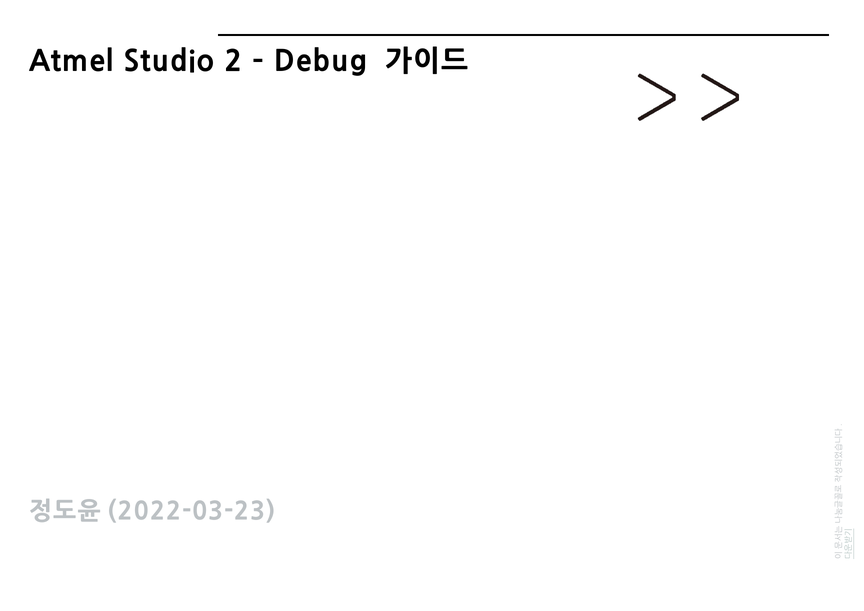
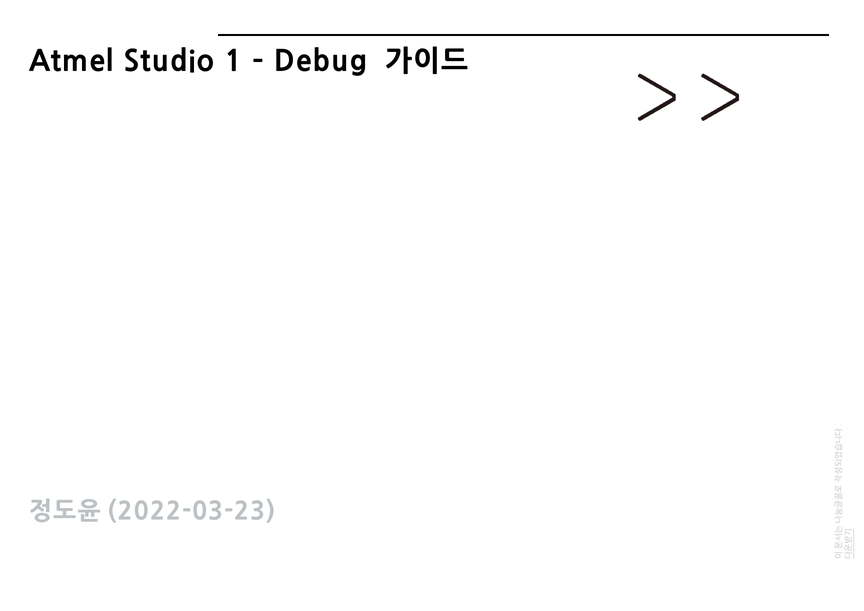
2: 2 -> 1 (233, 62)
